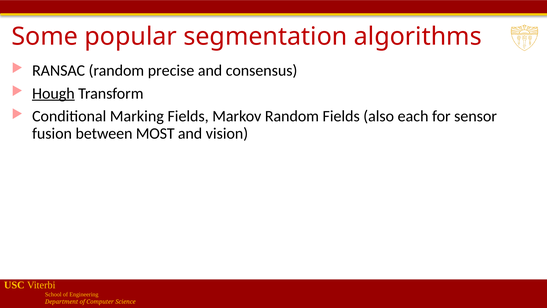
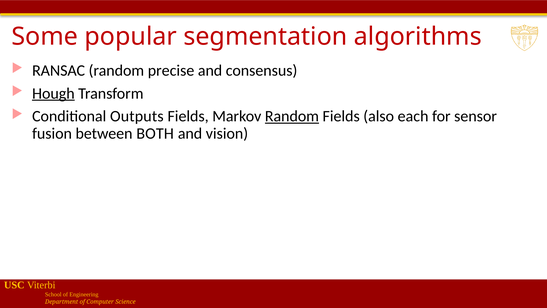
Marking: Marking -> Outputs (137, 116)
Random underline: none -> present (292, 116)
MOST: MOST -> BOTH (155, 133)
